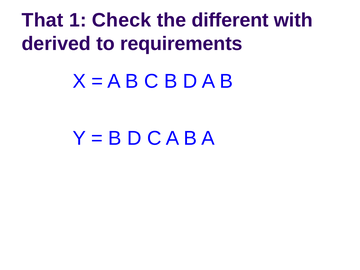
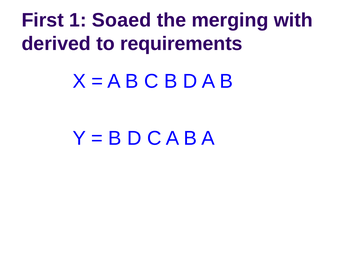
That: That -> First (43, 20)
Check: Check -> Soaed (122, 20)
different: different -> merging (230, 20)
